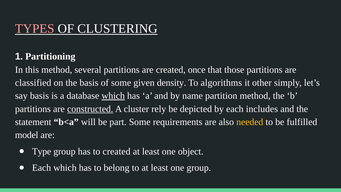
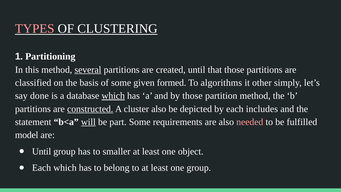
several underline: none -> present (88, 70)
created once: once -> until (197, 70)
density: density -> formed (172, 83)
say basis: basis -> done (39, 96)
by name: name -> those (192, 96)
cluster rely: rely -> also (159, 109)
will underline: none -> present (88, 122)
needed colour: yellow -> pink (250, 122)
Type: Type -> Until (42, 151)
to created: created -> smaller (117, 151)
